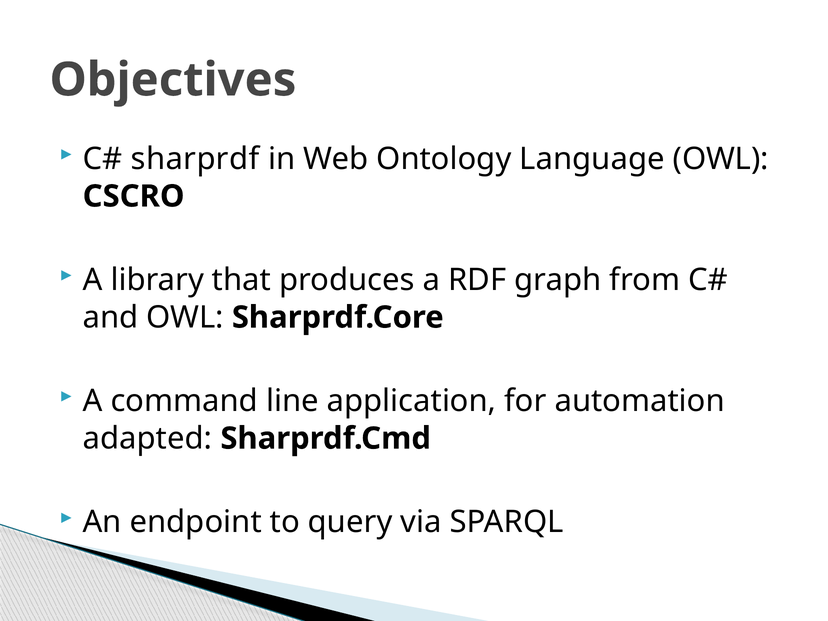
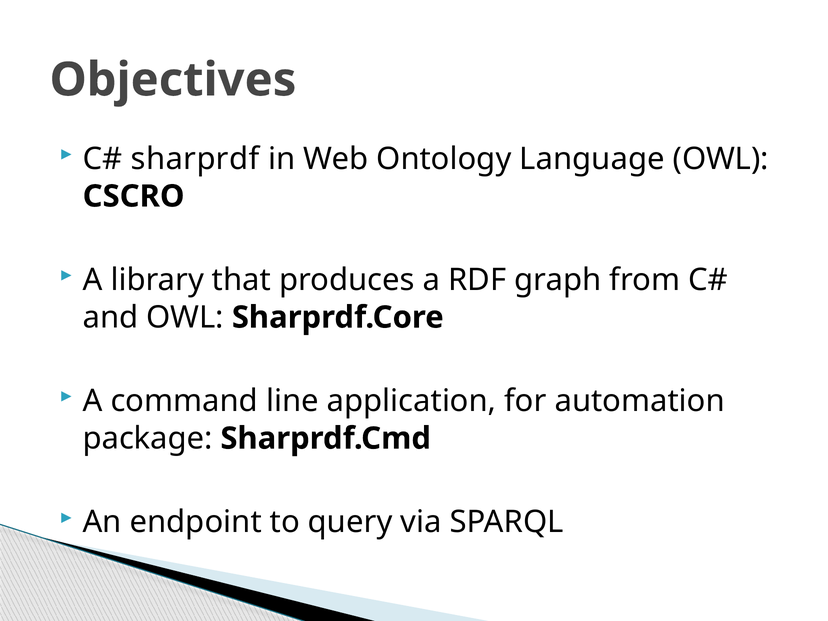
adapted: adapted -> package (148, 438)
